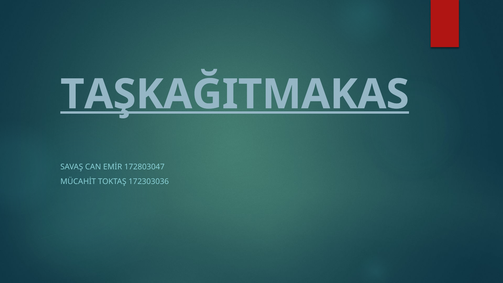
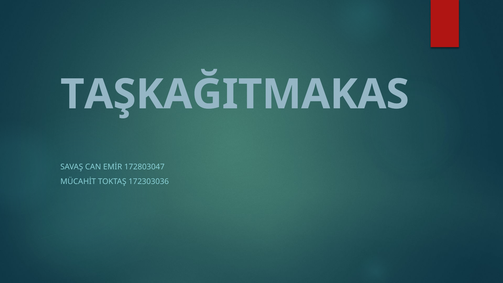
TAŞKAĞITMAKAS underline: present -> none (235, 94)
